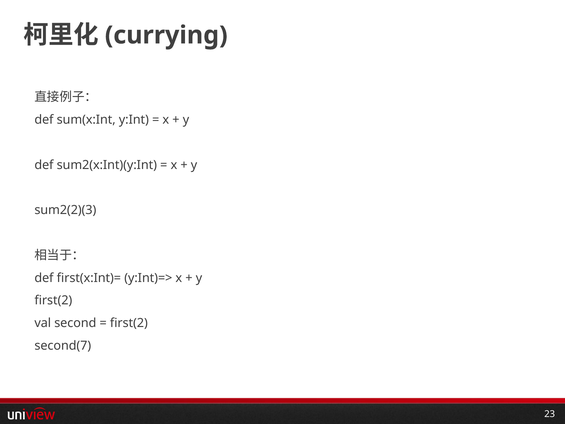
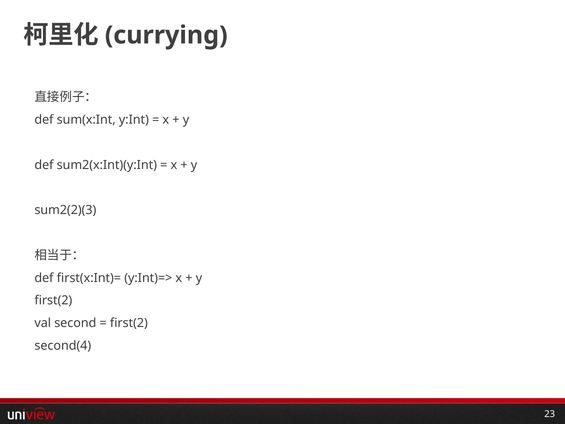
second(7: second(7 -> second(4 (63, 345)
